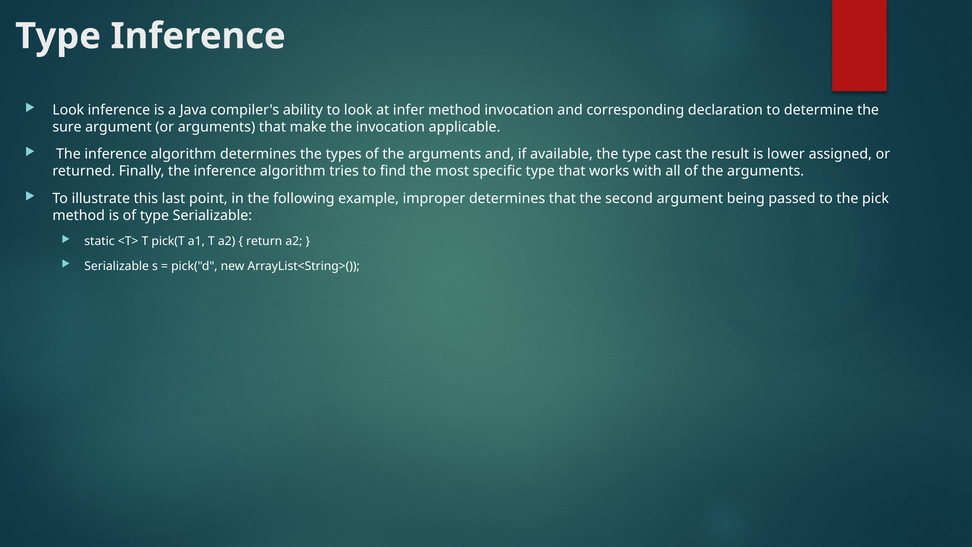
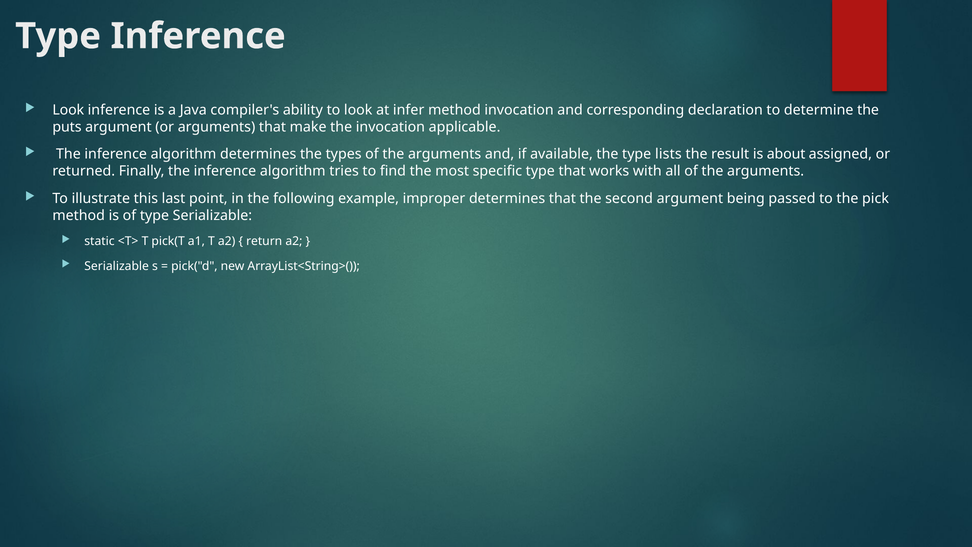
sure: sure -> puts (67, 127)
cast: cast -> lists (668, 154)
lower: lower -> about (786, 154)
